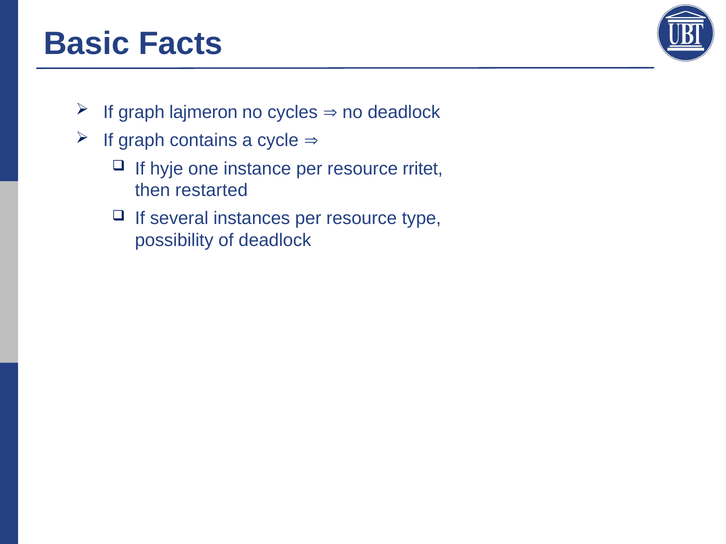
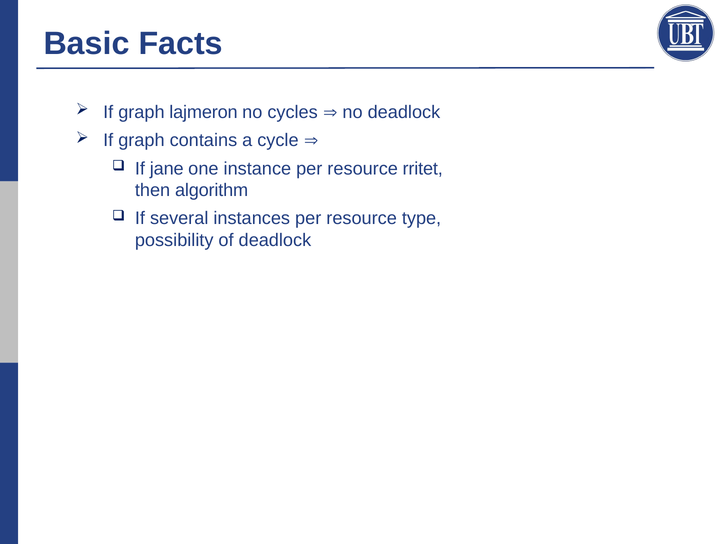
hyje: hyje -> jane (167, 169)
restarted: restarted -> algorithm (212, 190)
